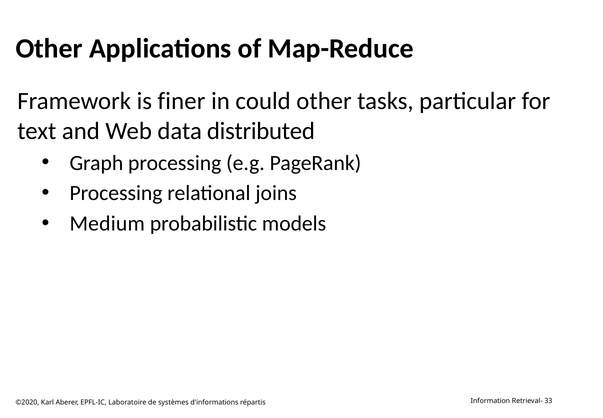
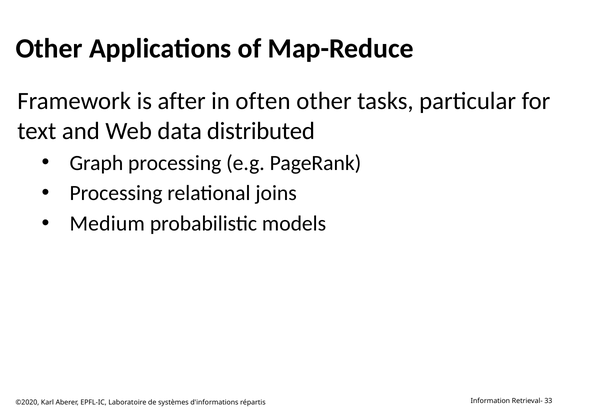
finer: finer -> after (182, 101)
could: could -> often (263, 101)
